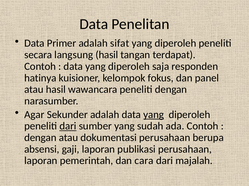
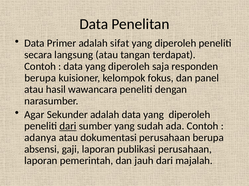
langsung hasil: hasil -> atau (107, 55)
hatinya: hatinya -> berupa (40, 78)
yang underline: present -> none (154, 115)
dengan: dengan -> adanya (40, 138)
cara: cara -> jauh (144, 161)
